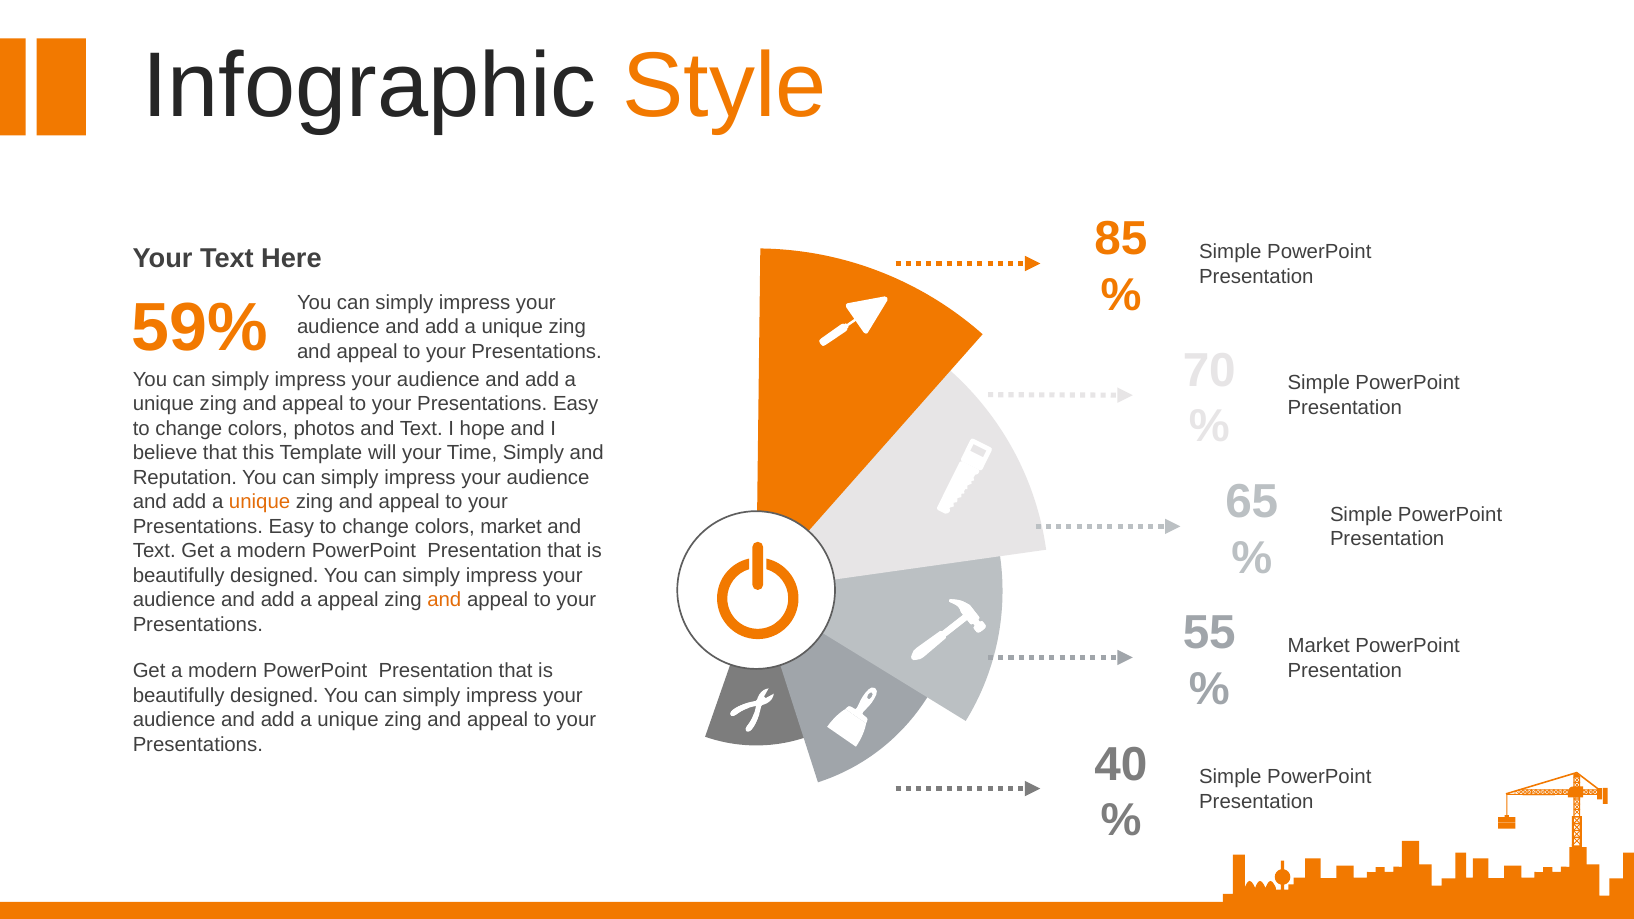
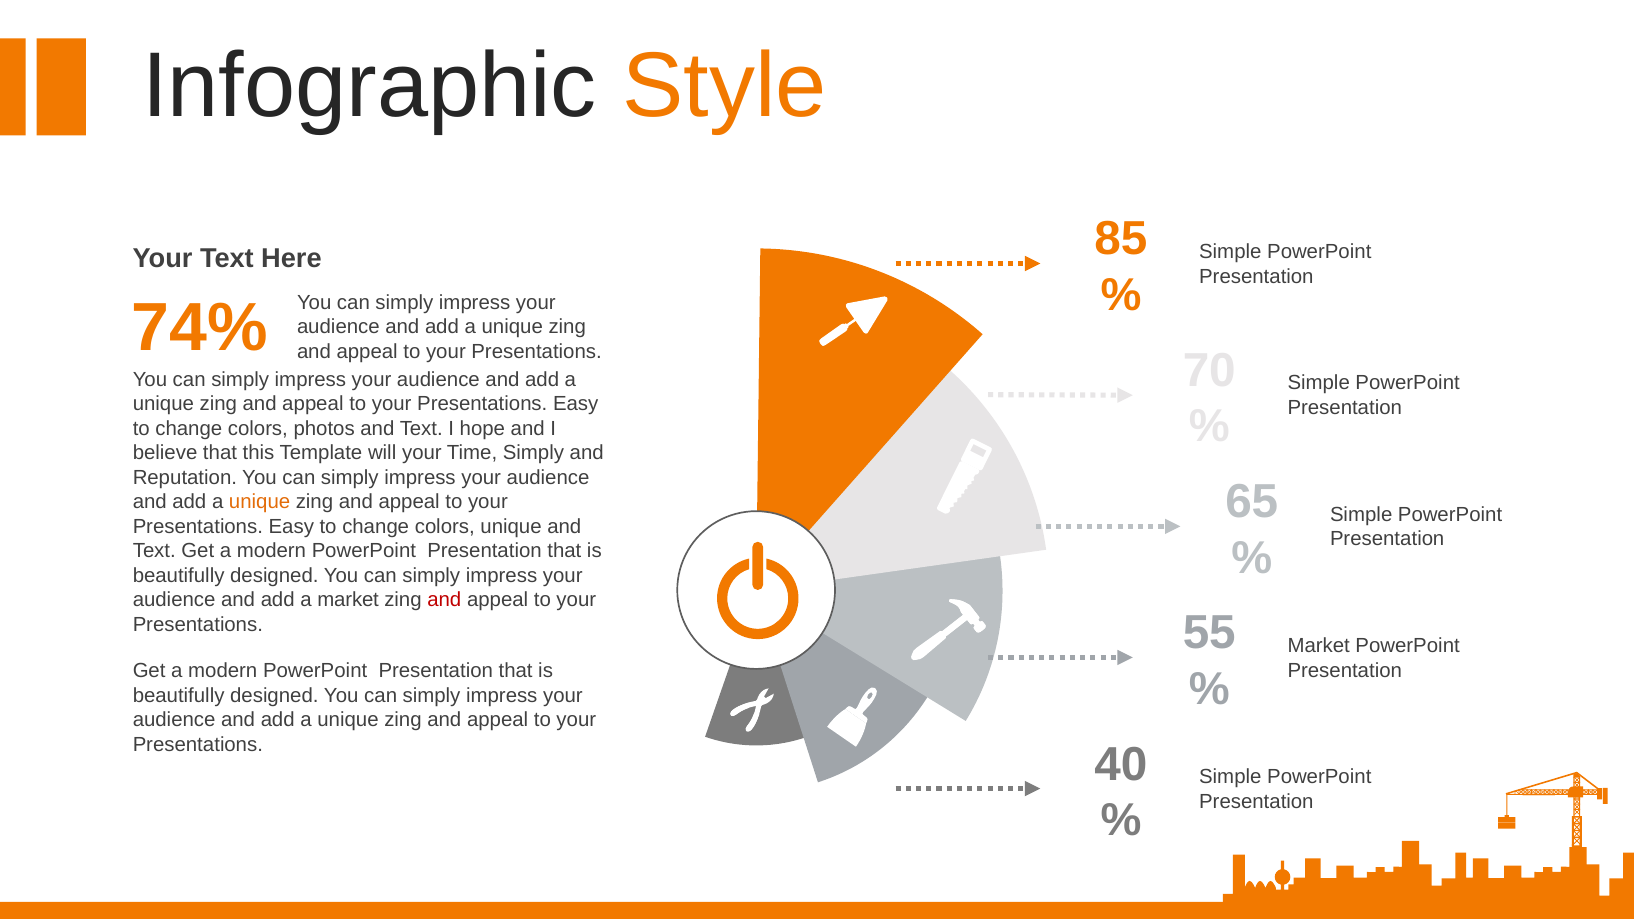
59%: 59% -> 74% (200, 328)
colors market: market -> unique (511, 526)
a appeal: appeal -> market (348, 600)
and colour: orange -> red (444, 600)
